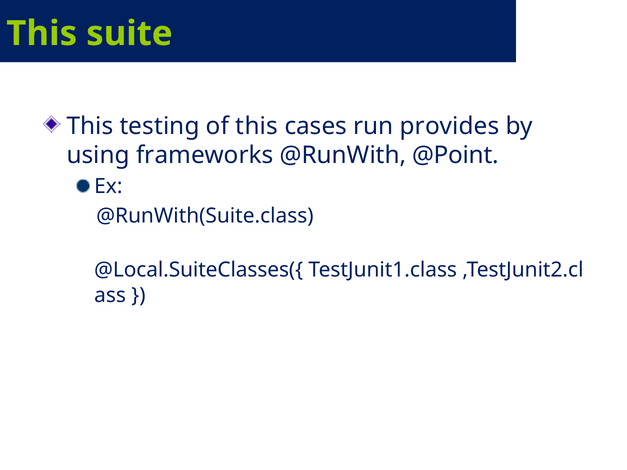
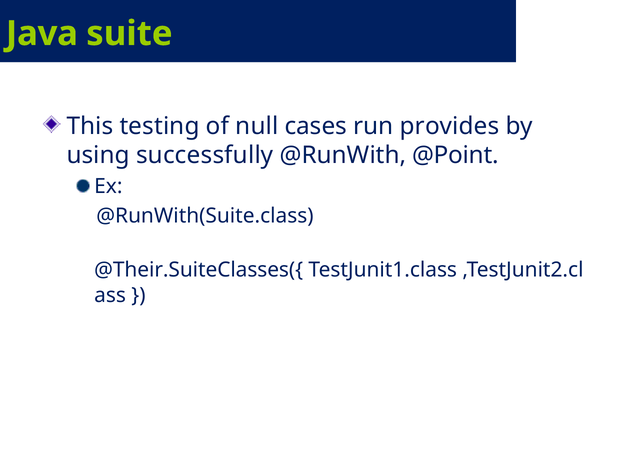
This: This -> Java (42, 34)
of this: this -> null (257, 126)
frameworks: frameworks -> successfully (205, 155)
@Local.SuiteClasses({: @Local.SuiteClasses({ -> @Their.SuiteClasses({ (199, 270)
